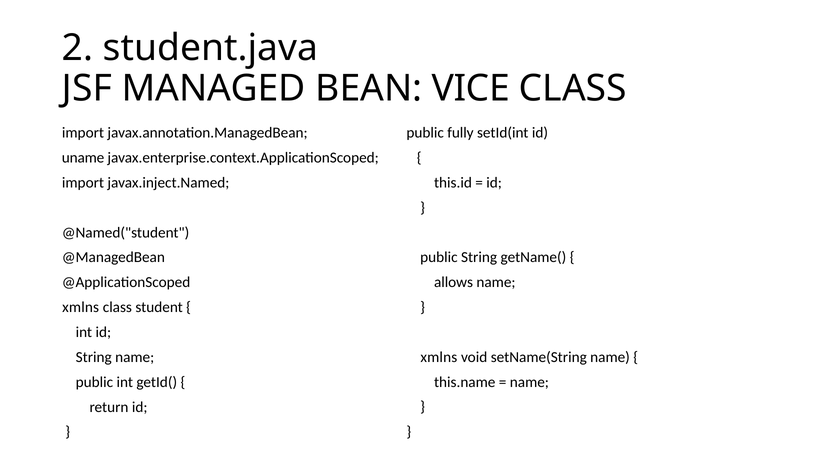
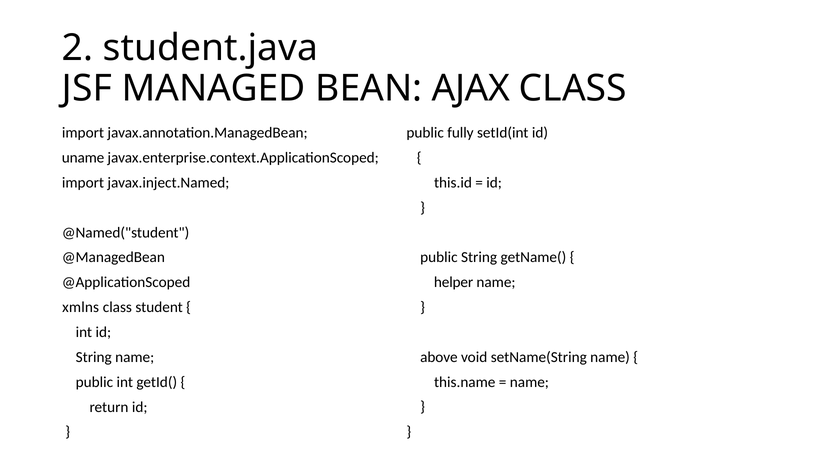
VICE: VICE -> AJAX (471, 88)
allows: allows -> helper (454, 283)
xmlns: xmlns -> above (439, 357)
